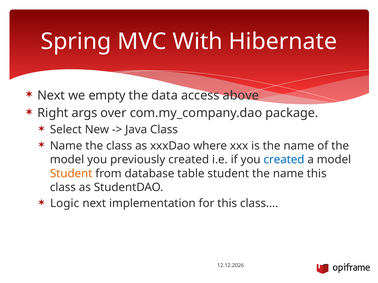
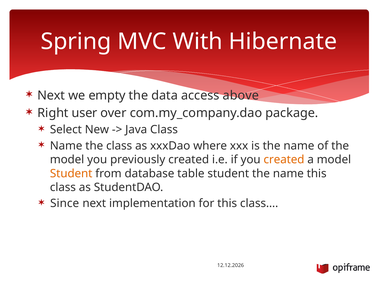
args: args -> user (85, 113)
created colour: blue -> orange (284, 160)
Logic: Logic -> Since (65, 204)
